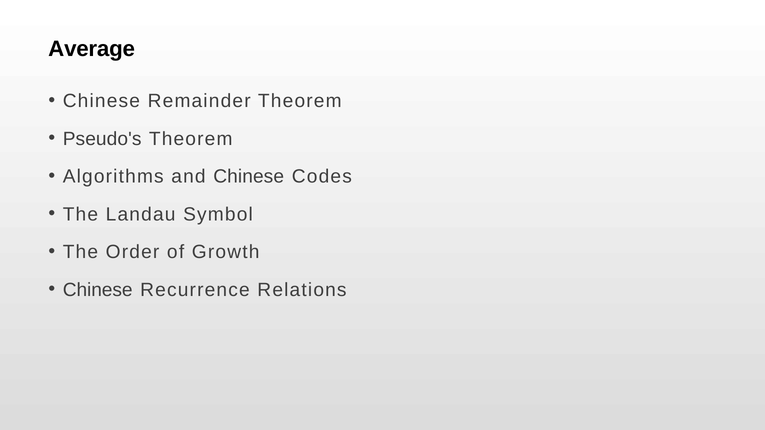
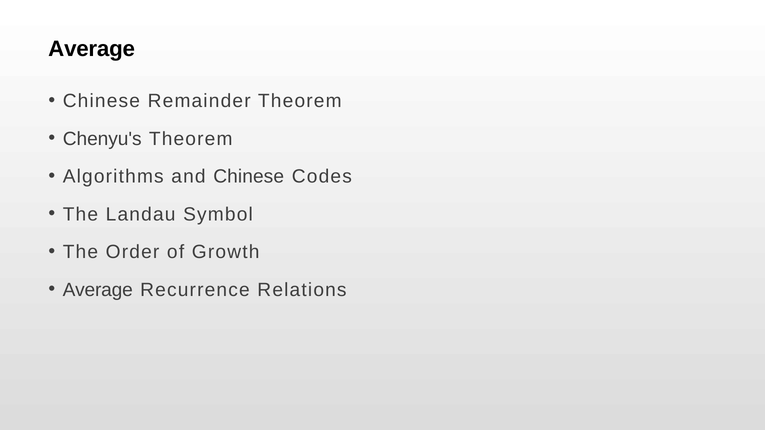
Pseudo's: Pseudo's -> Chenyu's (102, 139)
Chinese: Chinese -> Average (98, 290)
